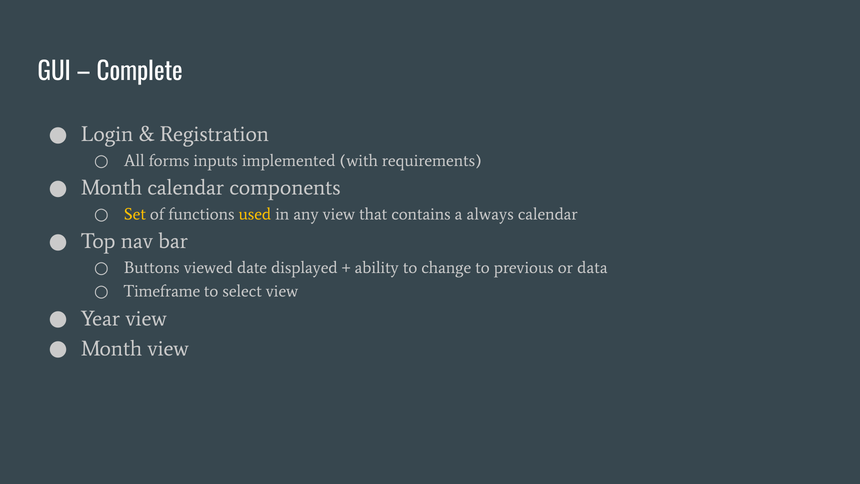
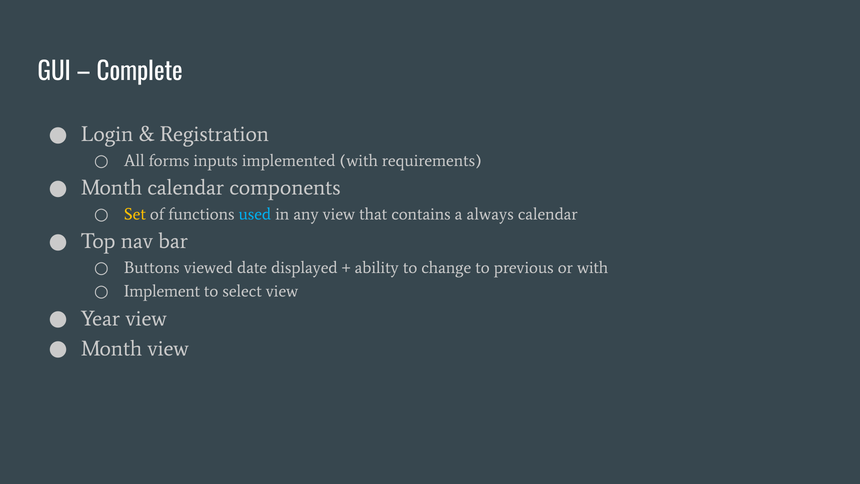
used colour: yellow -> light blue (255, 214)
or data: data -> with (593, 268)
Timeframe: Timeframe -> Implement (162, 291)
